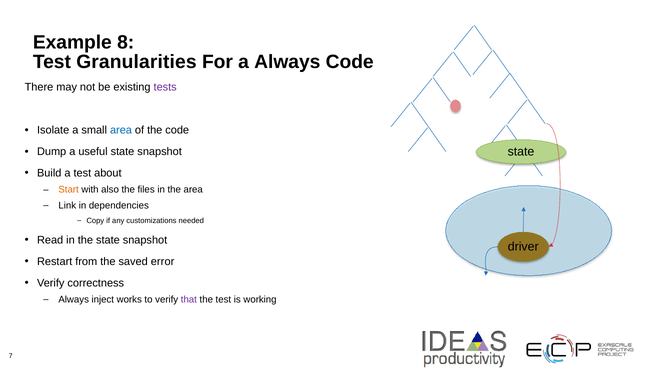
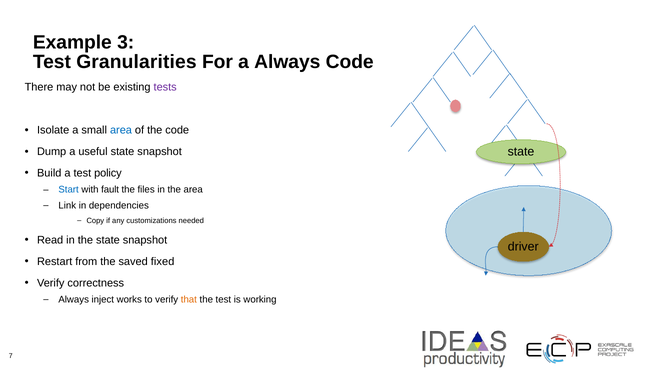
8: 8 -> 3 (126, 42)
about: about -> policy (108, 173)
Start colour: orange -> blue (69, 190)
also: also -> fault (110, 190)
error: error -> fixed (163, 261)
that colour: purple -> orange (189, 300)
